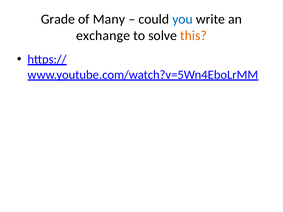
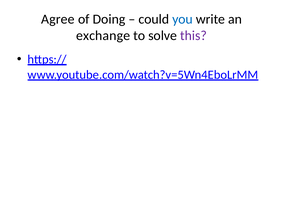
Grade: Grade -> Agree (58, 19)
Many: Many -> Doing (109, 19)
this colour: orange -> purple (193, 36)
